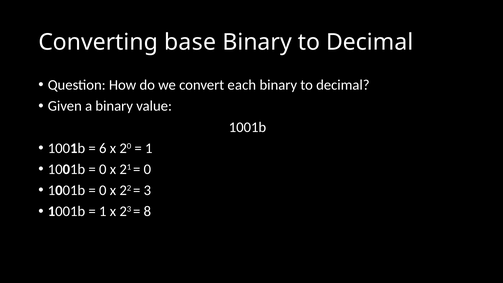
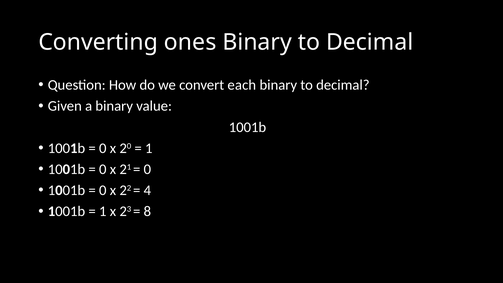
base: base -> ones (190, 42)
6: 6 -> 0 (103, 148)
3: 3 -> 4 (147, 190)
